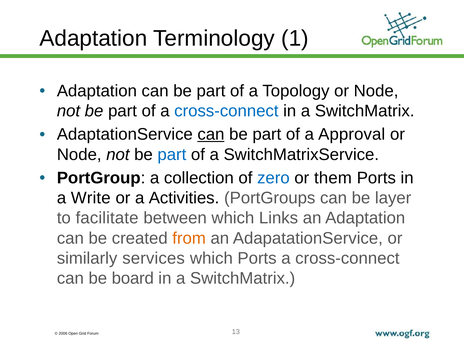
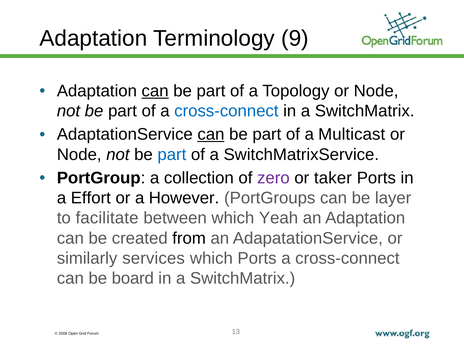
1: 1 -> 9 (295, 38)
can underline: none -> present (155, 91)
Approval: Approval -> Multicast (352, 134)
zero colour: blue -> purple (273, 178)
them: them -> taker (333, 178)
Write: Write -> Effort (91, 198)
Activities: Activities -> However (184, 198)
Links: Links -> Yeah (279, 218)
from colour: orange -> black (189, 238)
